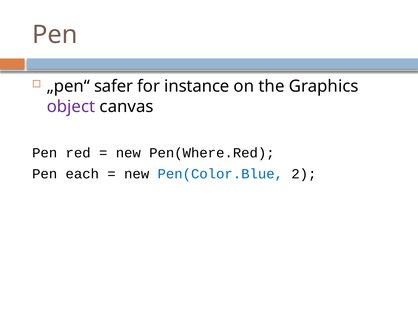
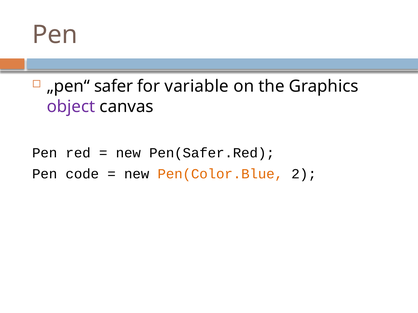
instance: instance -> variable (197, 86)
Pen(Where.Red: Pen(Where.Red -> Pen(Safer.Red (212, 153)
each: each -> code (82, 174)
Pen(Color.Blue colour: blue -> orange (220, 174)
